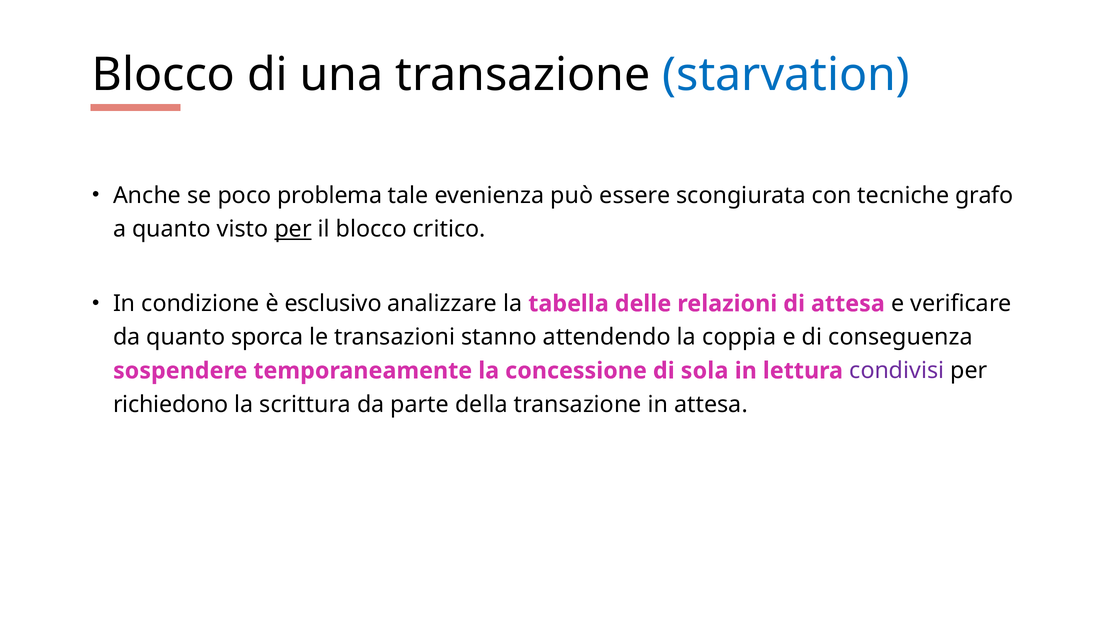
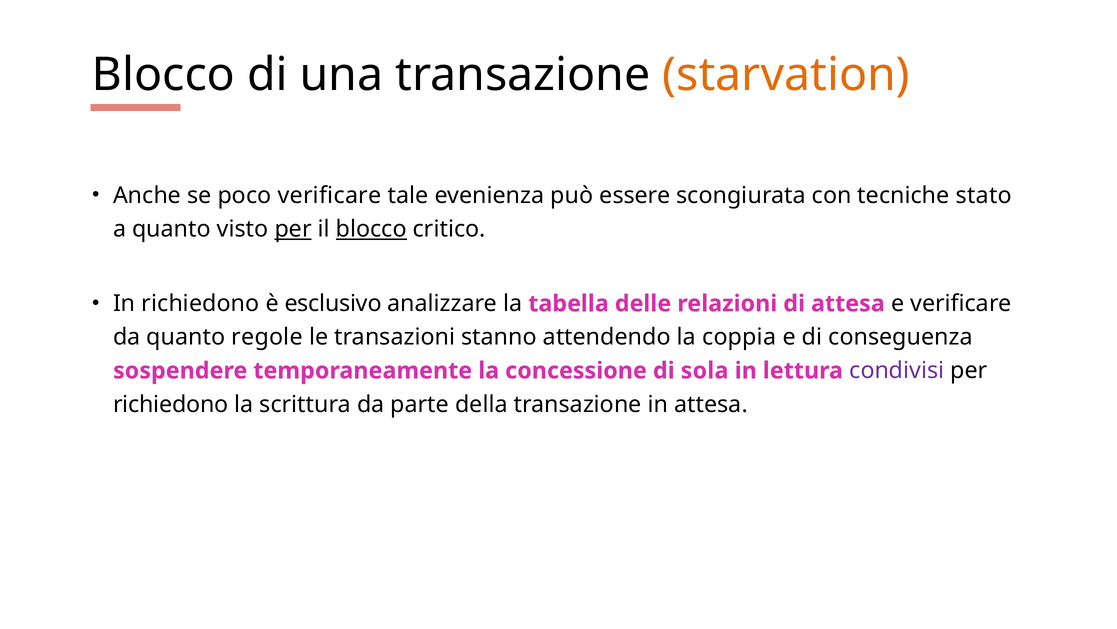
starvation colour: blue -> orange (786, 75)
poco problema: problema -> verificare (329, 195)
grafo: grafo -> stato (984, 195)
blocco underline: none -> present (371, 229)
In condizione: condizione -> richiedono (200, 303)
sporca: sporca -> regole (267, 337)
